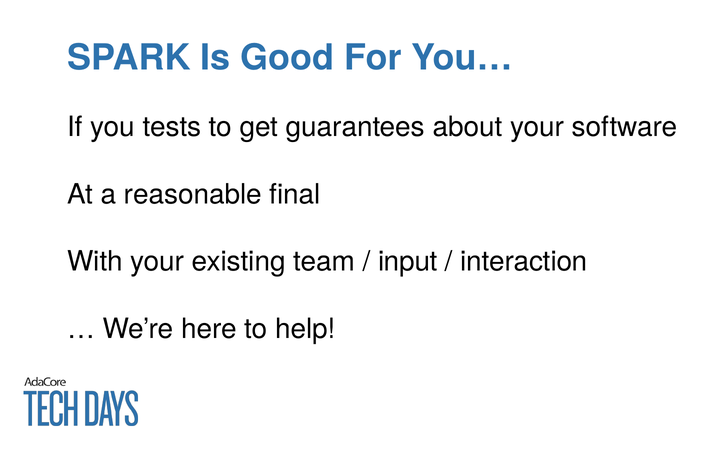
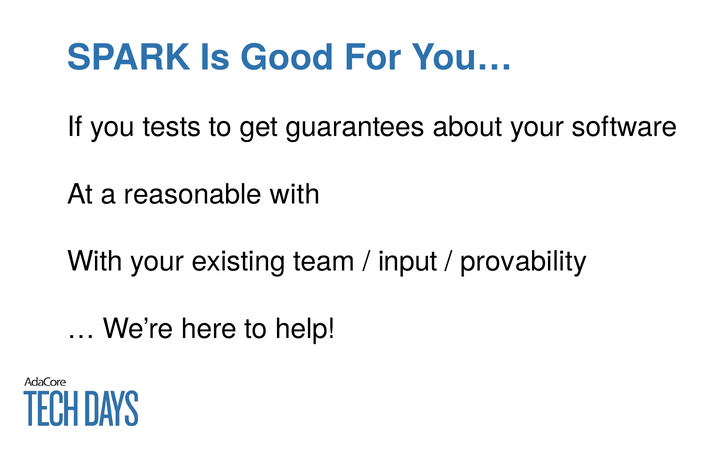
reasonable final: final -> with (295, 194)
interaction: interaction -> provability (524, 261)
